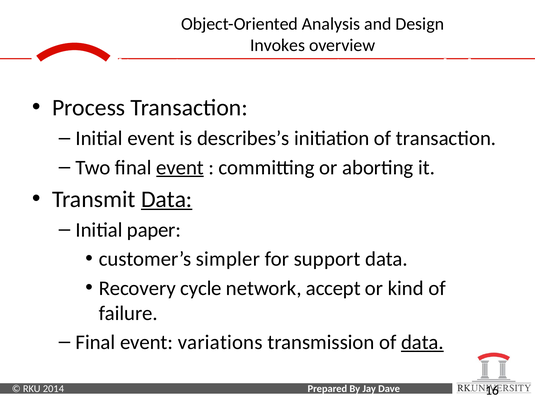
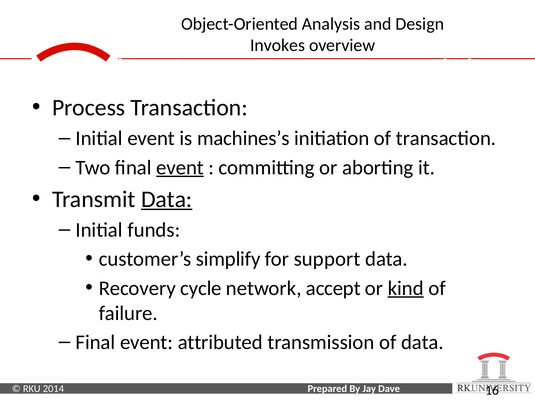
describes’s: describes’s -> machines’s (243, 138)
paper: paper -> funds (154, 230)
simpler: simpler -> simplify (228, 259)
kind underline: none -> present (406, 288)
variations: variations -> attributed (220, 342)
data underline: present -> none (422, 342)
